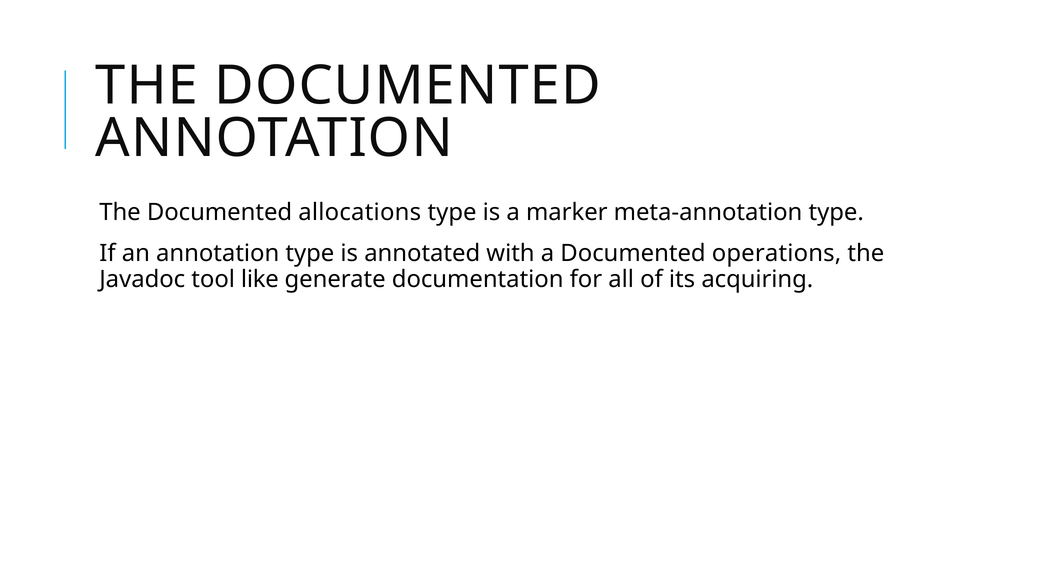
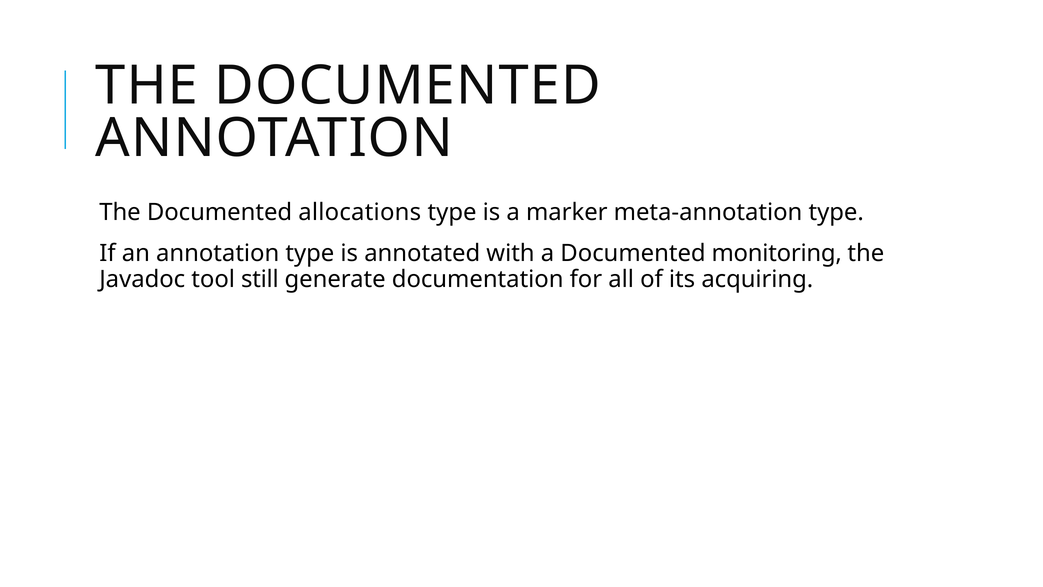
operations: operations -> monitoring (777, 253)
like: like -> still (260, 279)
